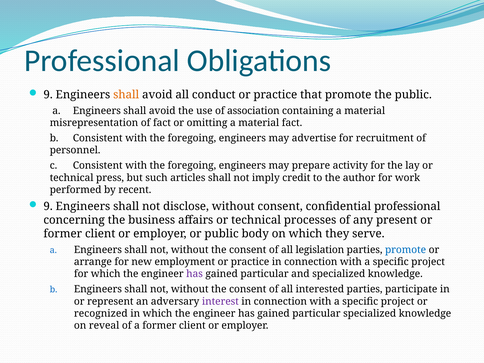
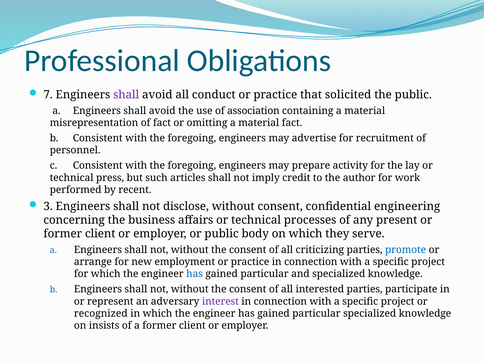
9: 9 -> 7 (48, 95)
shall colour: orange -> purple (126, 95)
that promote: promote -> solicited (348, 95)
9: 9 -> 3 (48, 206)
confidential professional: professional -> engineering (407, 206)
legislation: legislation -> criticizing (320, 250)
has colour: purple -> blue (195, 274)
reveal: reveal -> insists (104, 326)
